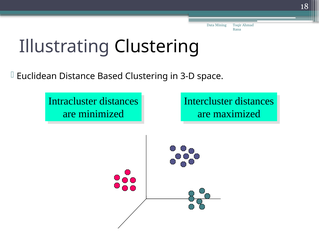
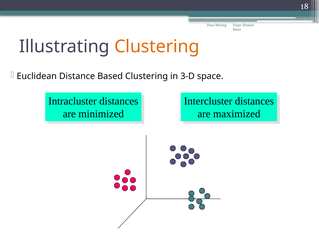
Clustering colour: black -> orange (157, 46)
